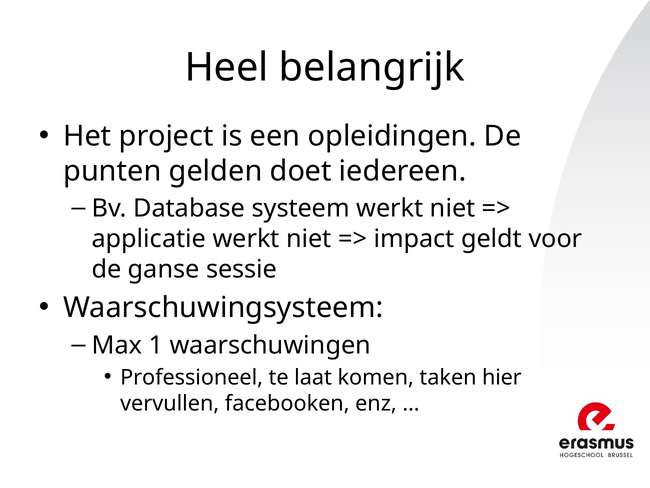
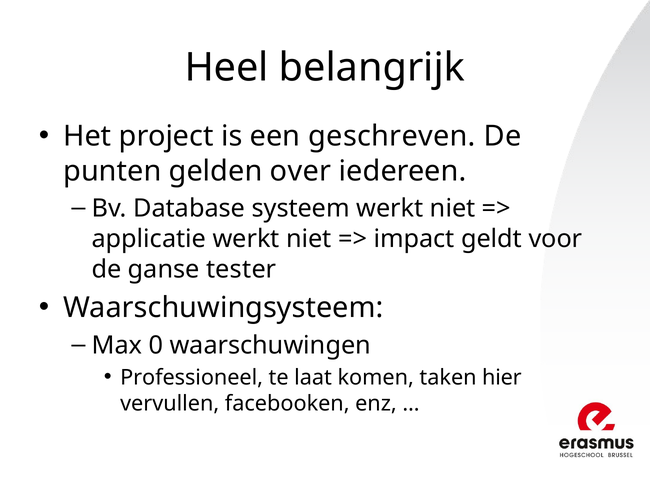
opleidingen: opleidingen -> geschreven (392, 136)
doet: doet -> over (301, 171)
sessie: sessie -> tester (241, 269)
1: 1 -> 0 (156, 345)
